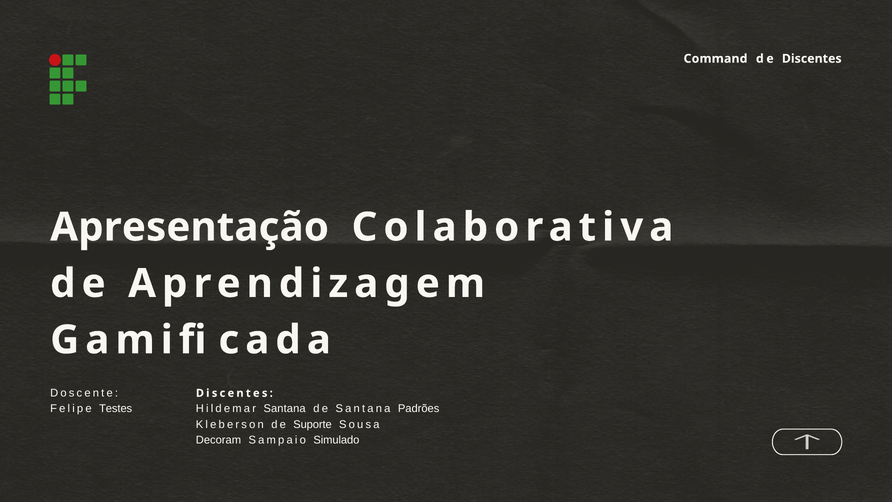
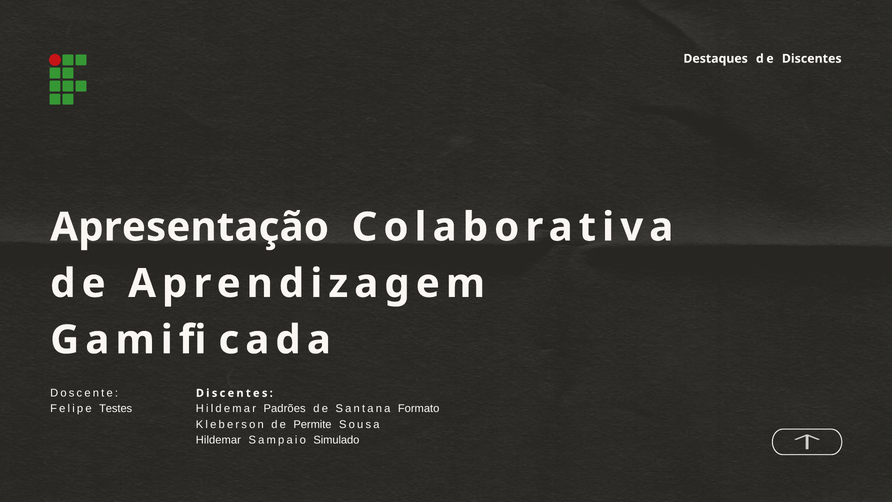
Command: Command -> Destaques (716, 59)
Hildemar Santana: Santana -> Padrões (285, 409)
Padrões: Padrões -> Formato (419, 409)
Suporte: Suporte -> Permite (312, 424)
Decoram: Decoram -> Hildemar (218, 440)
